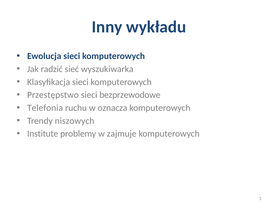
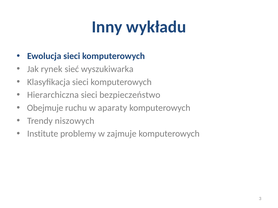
radzić: radzić -> rynek (52, 69)
Przestępstwo: Przestępstwo -> Hierarchiczna (53, 95)
bezprzewodowe: bezprzewodowe -> bezpieczeństwo (130, 95)
Telefonia: Telefonia -> Obejmuje (45, 108)
oznacza: oznacza -> aparaty (112, 108)
